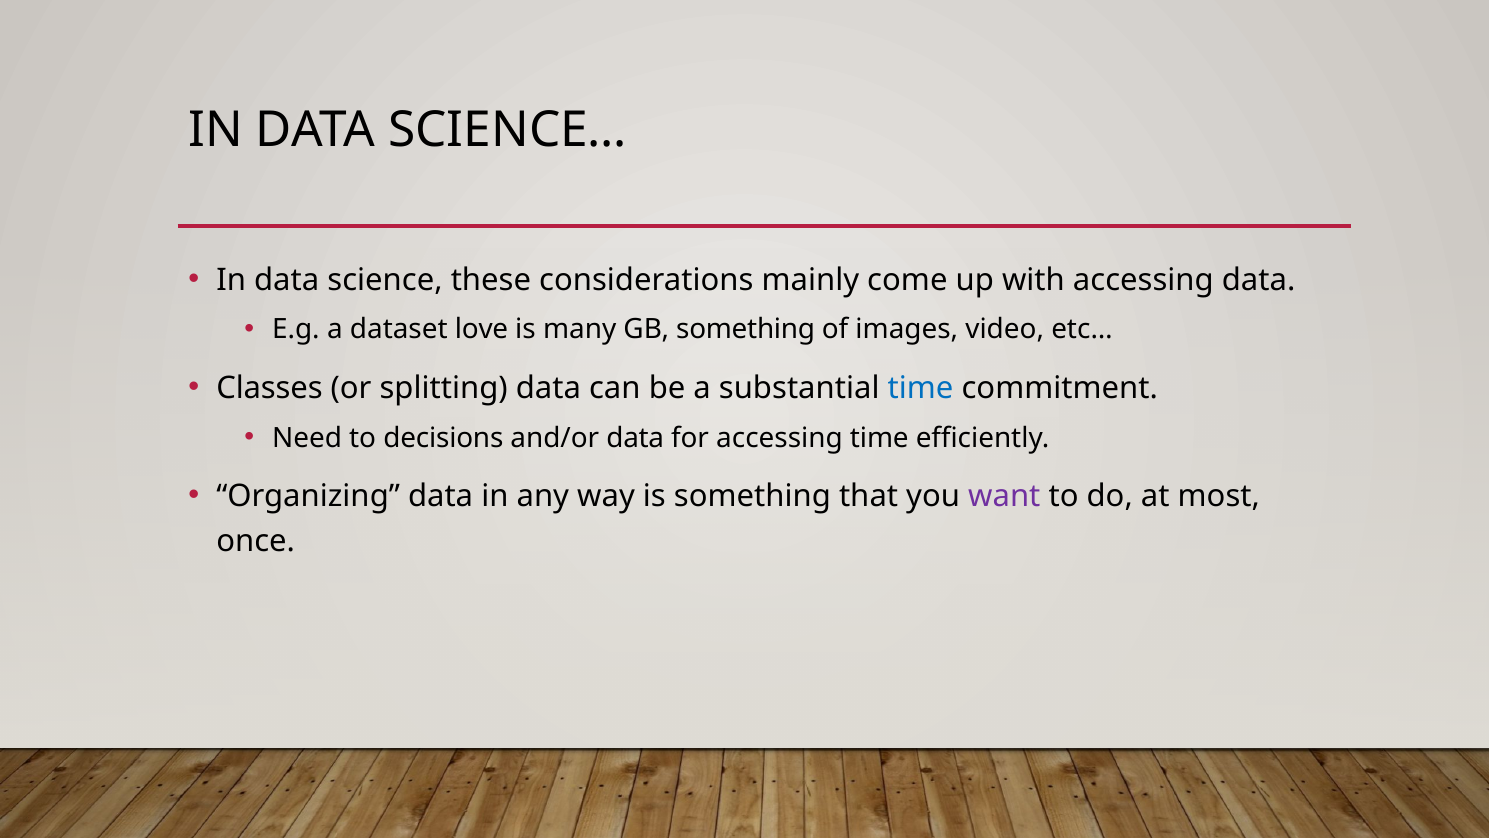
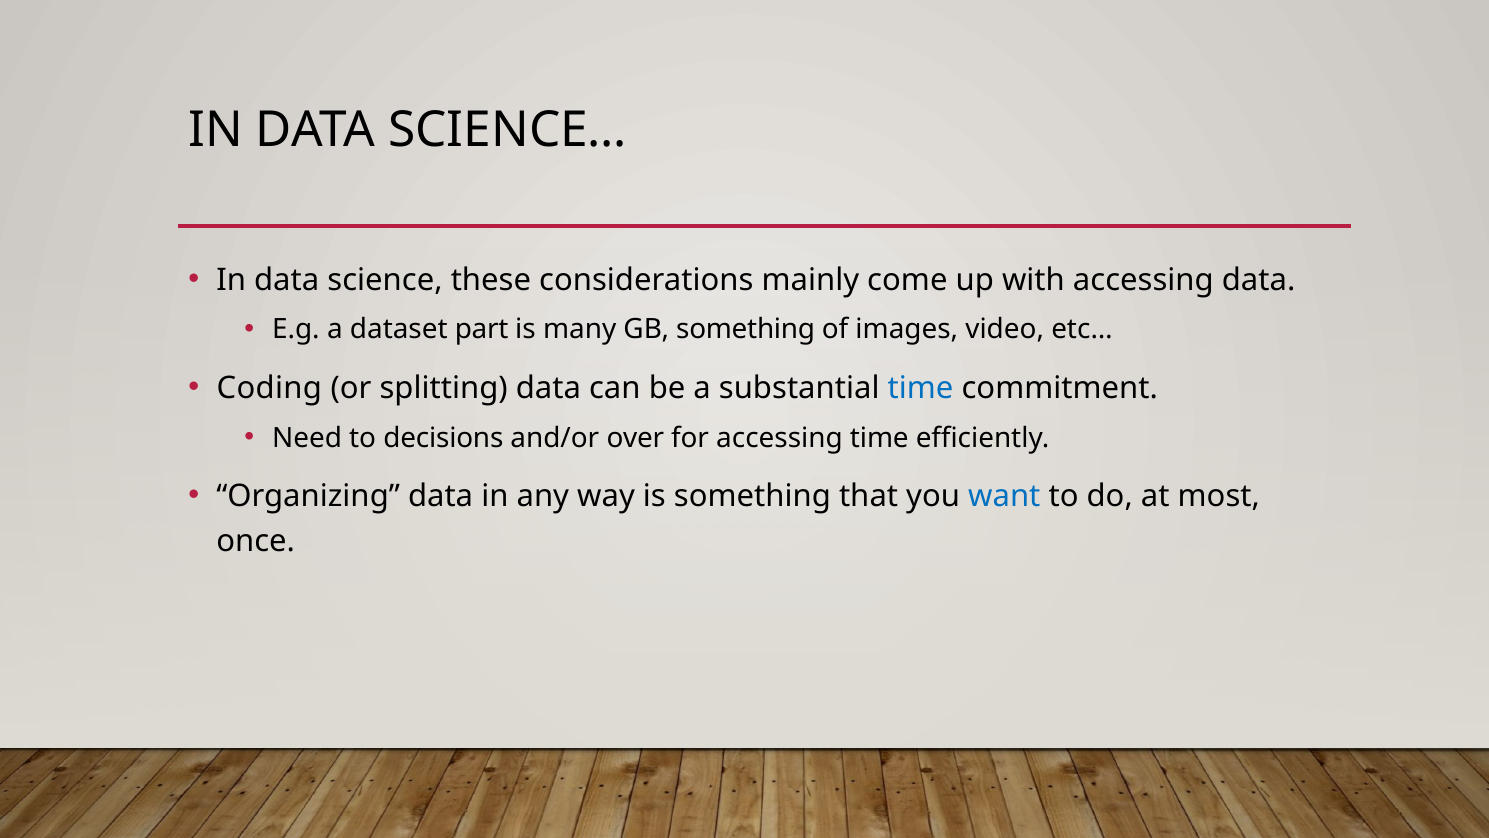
love: love -> part (482, 330)
Classes: Classes -> Coding (269, 388)
and/or data: data -> over (635, 438)
want colour: purple -> blue (1004, 496)
